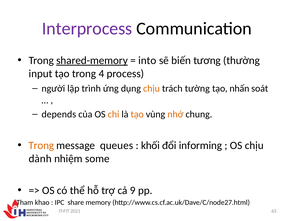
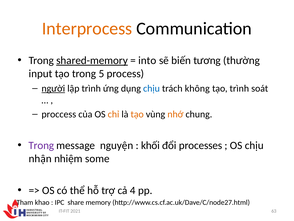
Interprocess colour: purple -> orange (87, 28)
4: 4 -> 5 (101, 74)
người underline: none -> present (53, 88)
chịu colour: orange -> blue (151, 88)
tường: tường -> không (197, 88)
tạo nhấn: nhấn -> trình (239, 88)
depends: depends -> proccess (59, 114)
Trong colour: orange -> purple (41, 145)
queues: queues -> nguyện (117, 145)
informing: informing -> processes (201, 145)
dành: dành -> nhận (40, 158)
9: 9 -> 4 (133, 190)
